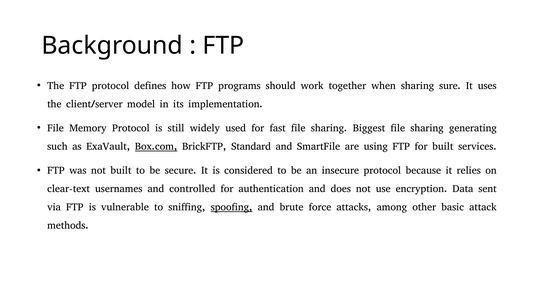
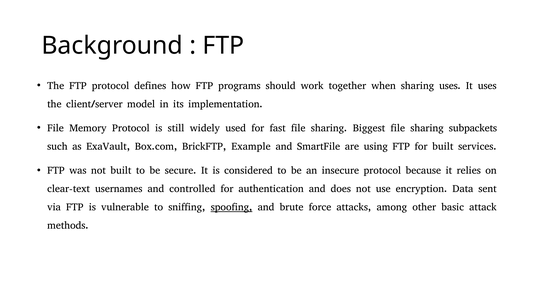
sharing sure: sure -> uses (450, 86)
generating: generating -> subpackets (473, 128)
Box.com underline: present -> none (156, 146)
Standard: Standard -> Example (251, 146)
